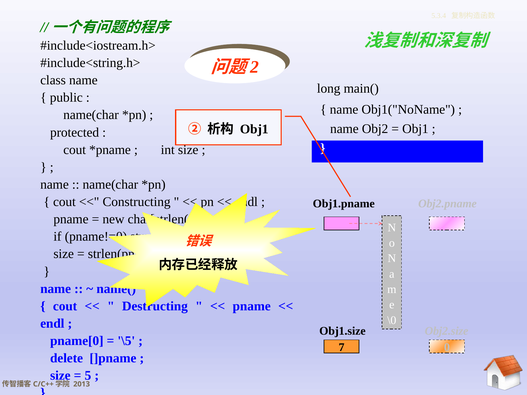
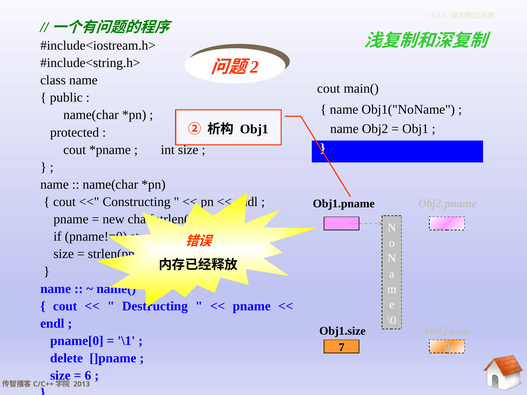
long: long -> cout (329, 89)
\5: \5 -> \1 (126, 341)
5: 5 -> 6 (88, 376)
